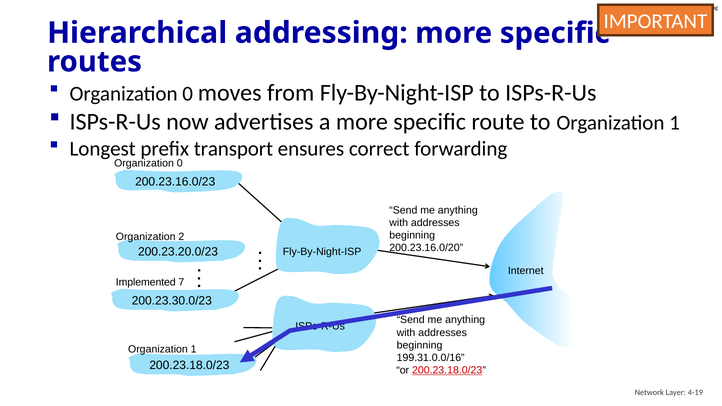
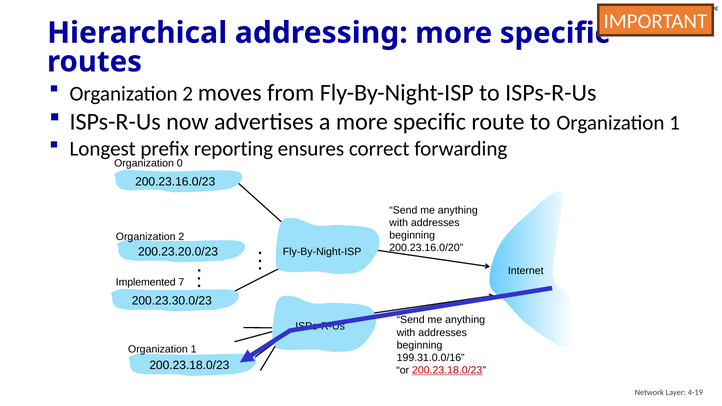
0: 0 -> 2 (188, 94)
transport: transport -> reporting (233, 149)
